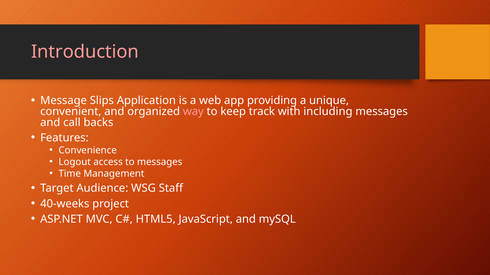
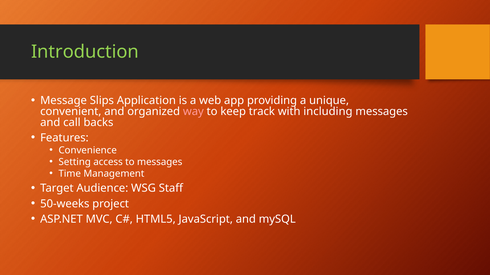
Introduction colour: pink -> light green (85, 52)
Logout: Logout -> Setting (75, 162)
40-weeks: 40-weeks -> 50-weeks (65, 204)
